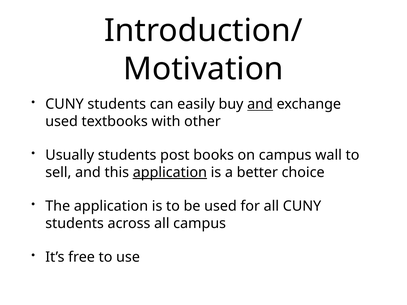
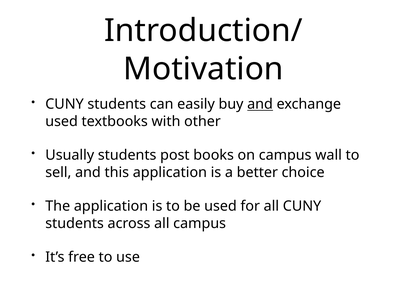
application underline: present -> none (170, 173)
